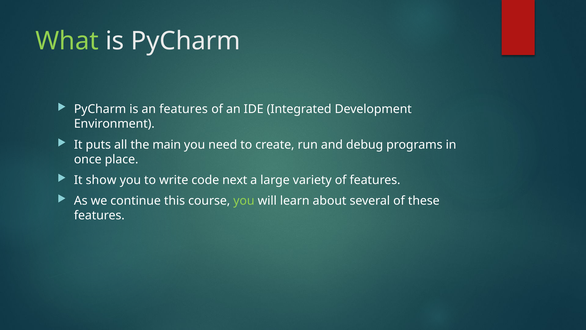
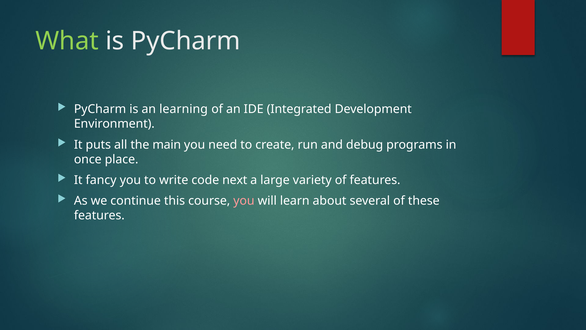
an features: features -> learning (184, 109)
show: show -> fancy (101, 180)
you colour: light green -> pink (244, 201)
